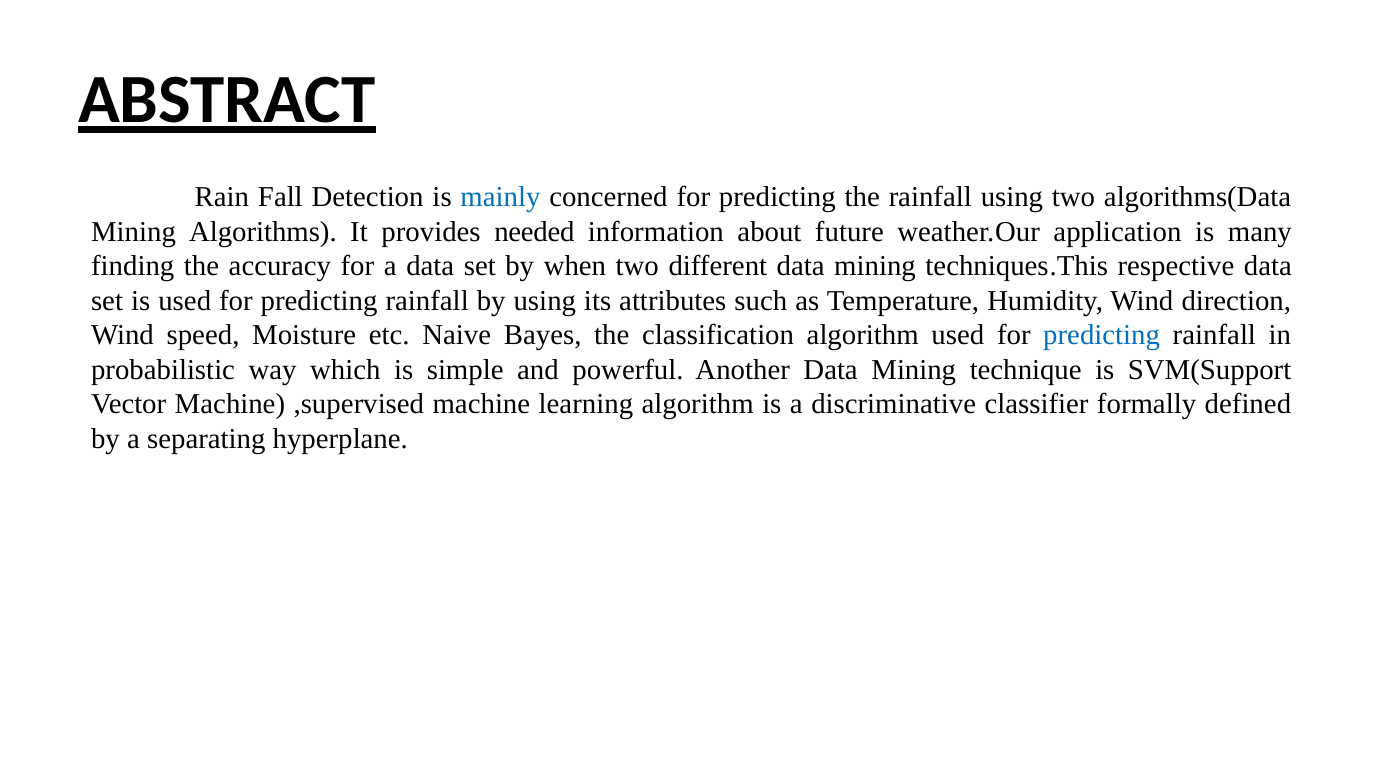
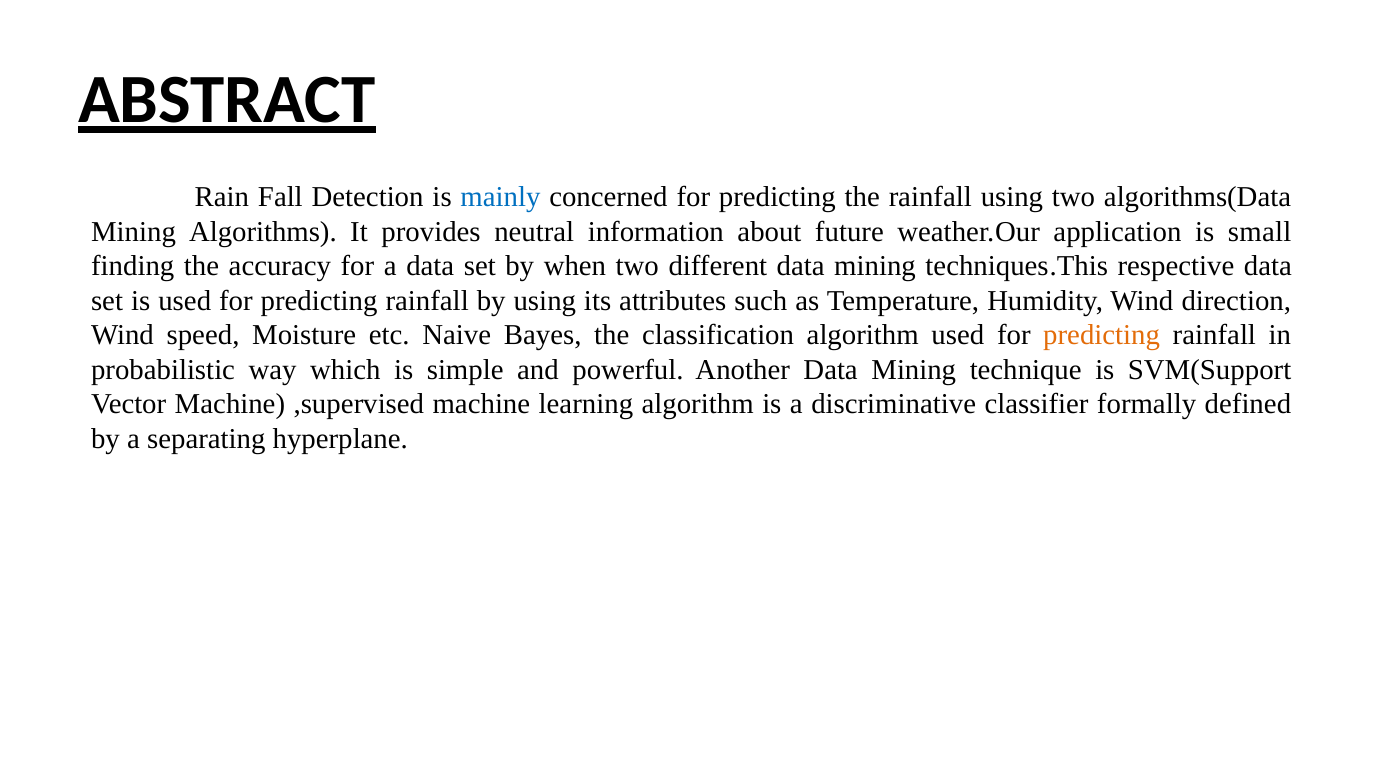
needed: needed -> neutral (534, 232)
many: many -> small (1260, 232)
predicting colour: blue -> orange (1102, 335)
